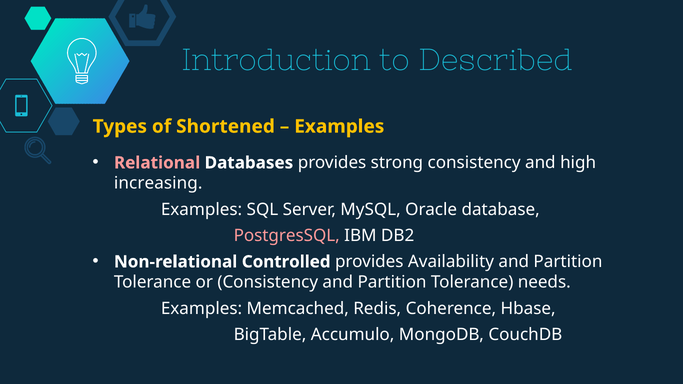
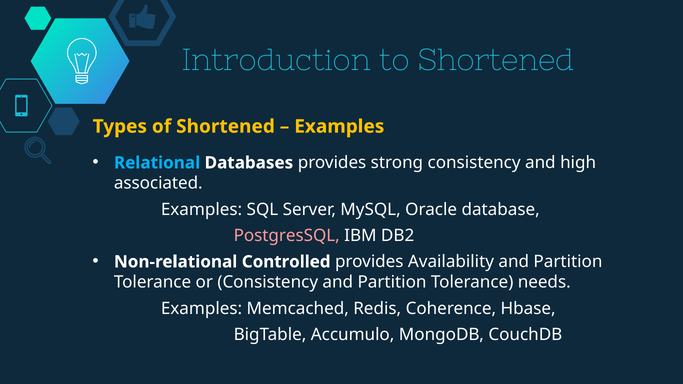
to Described: Described -> Shortened (496, 61)
Relational colour: pink -> light blue (157, 163)
increasing: increasing -> associated (158, 183)
